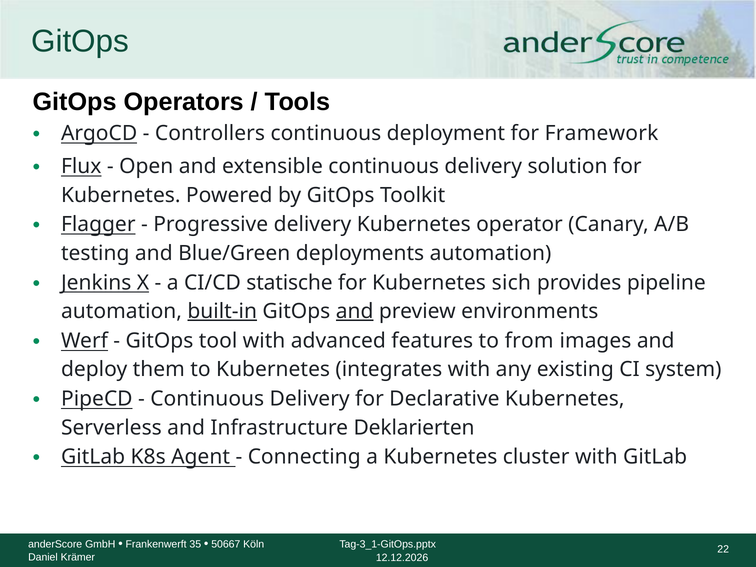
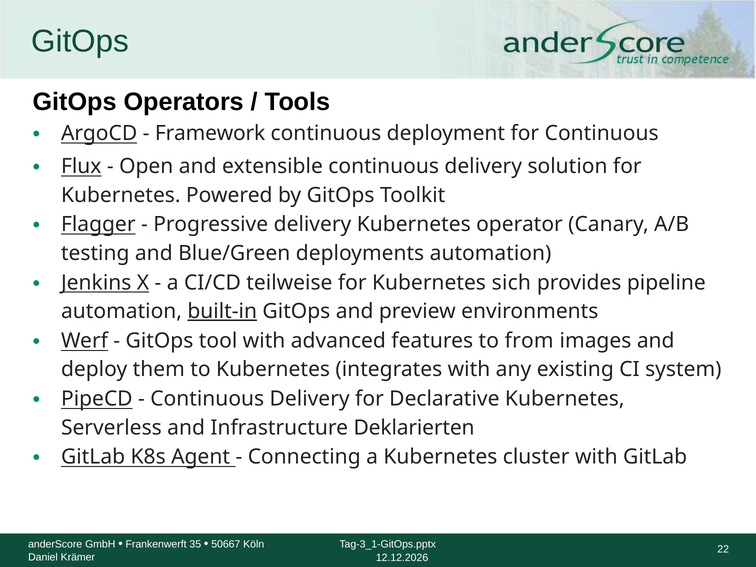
Controllers: Controllers -> Framework (210, 133)
for Framework: Framework -> Continuous (602, 133)
statische: statische -> teilweise (289, 283)
and underline: present -> none (355, 311)
